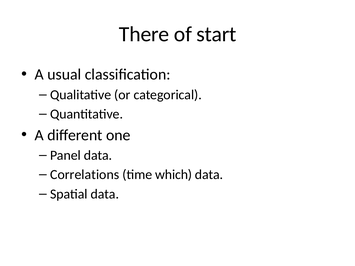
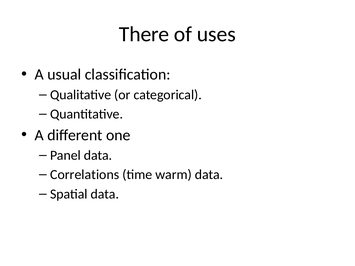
start: start -> uses (216, 34)
which: which -> warm (174, 175)
